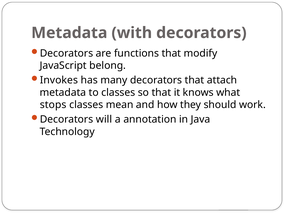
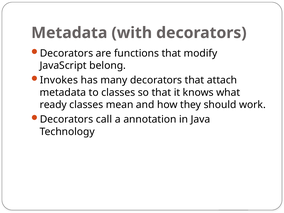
stops: stops -> ready (53, 105)
will: will -> call (104, 119)
